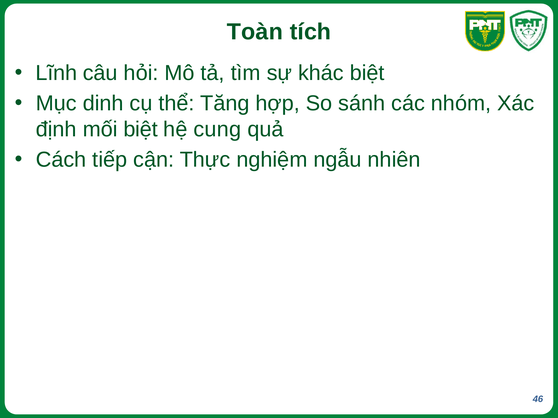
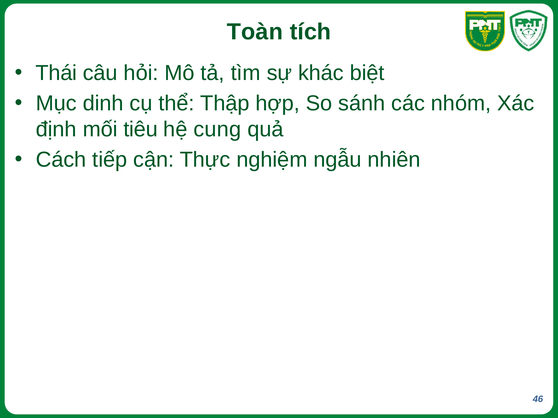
Lĩnh: Lĩnh -> Thái (56, 73)
Tăng: Tăng -> Thập (225, 104)
mối biệt: biệt -> tiêu (141, 130)
